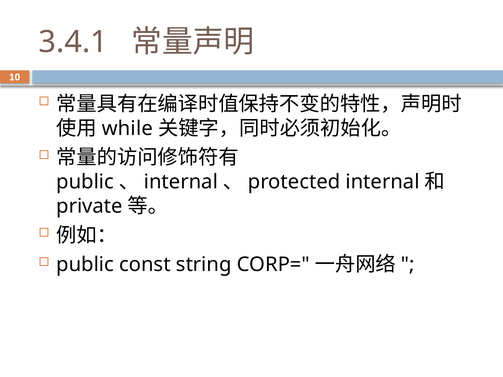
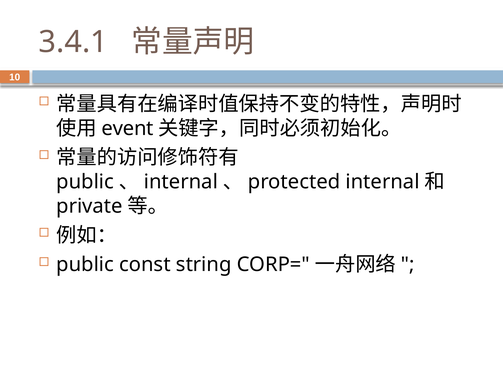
while: while -> event (128, 128)
